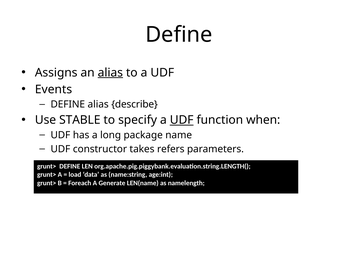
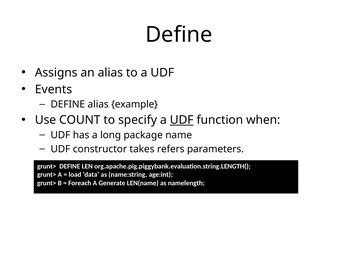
alias underline: present -> none (110, 72)
describe: describe -> example (135, 104)
STABLE: STABLE -> COUNT (80, 120)
